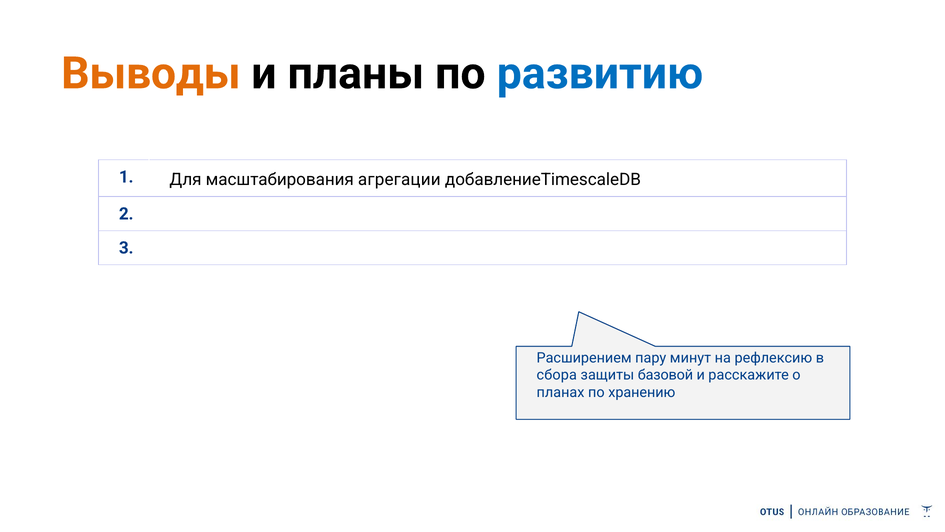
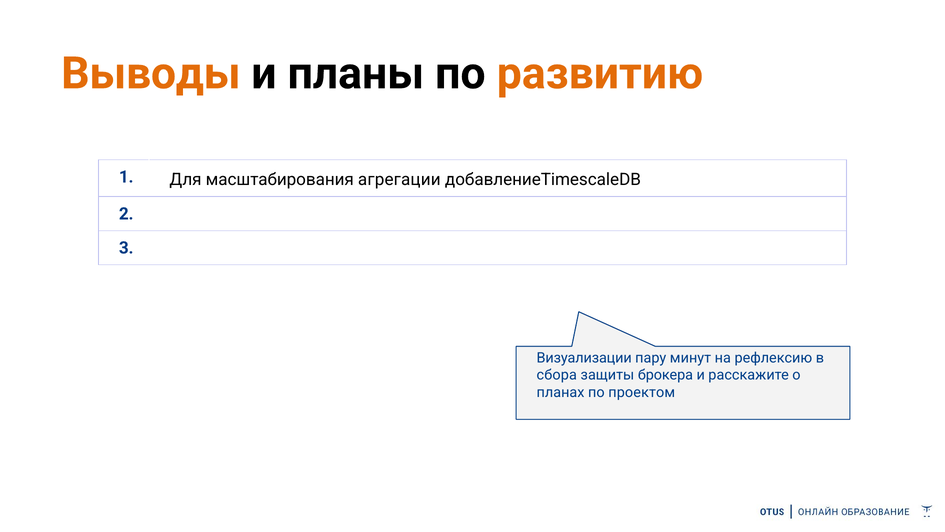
развитию colour: blue -> orange (600, 74)
Расширением: Расширением -> Визуализации (584, 357)
базовой: базовой -> брокера (665, 375)
хранению: хранению -> проектом (642, 392)
